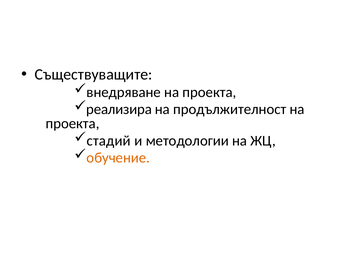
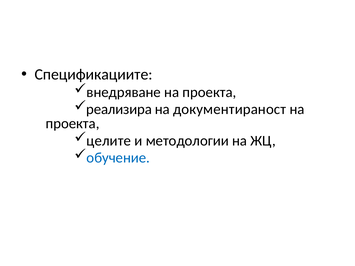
Съществуващите: Съществуващите -> Спецификациите (94, 74)
продължителност: продължителност -> документираност (230, 109)
стадий: стадий -> целите (109, 141)
обучение colour: orange -> blue (118, 158)
